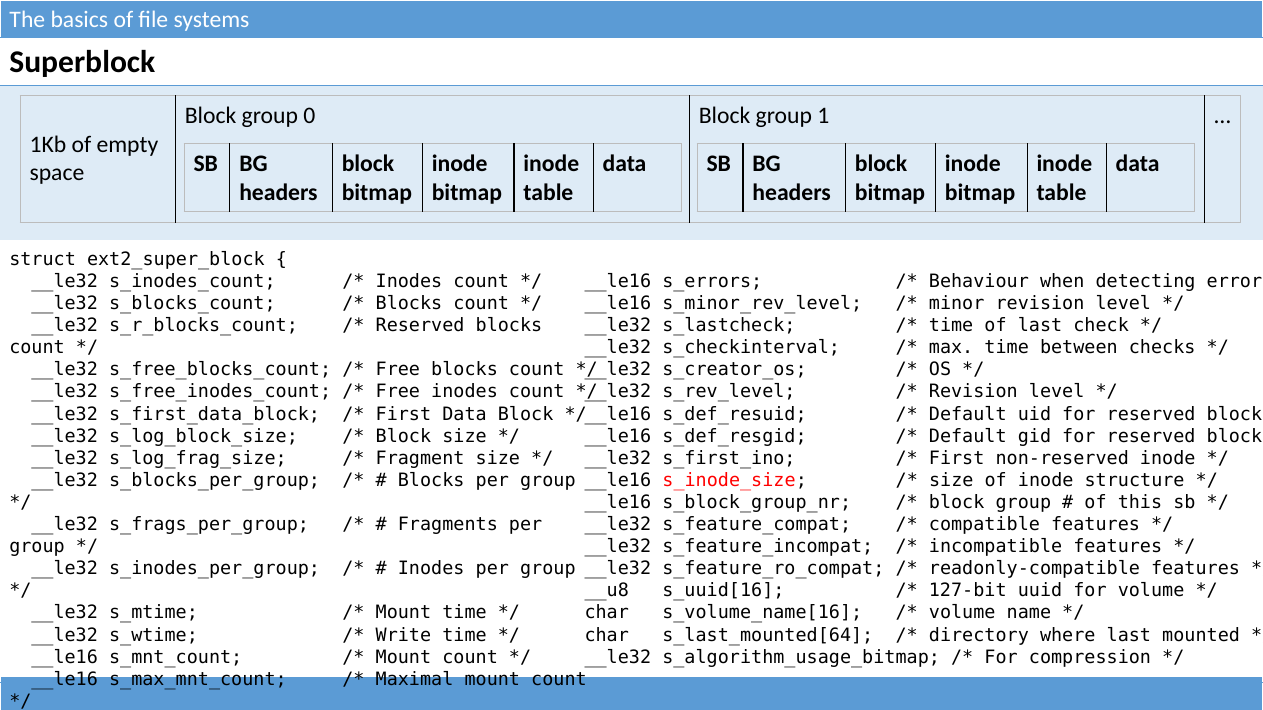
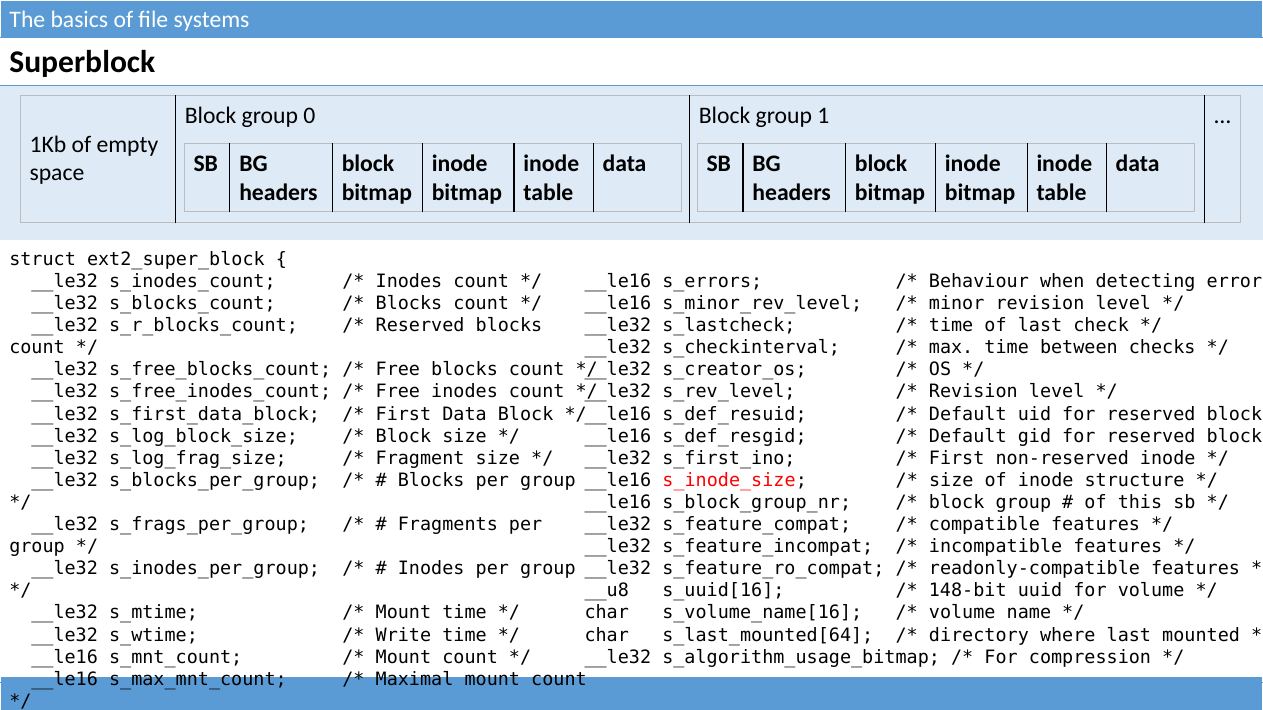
127-bit: 127-bit -> 148-bit (968, 591)
